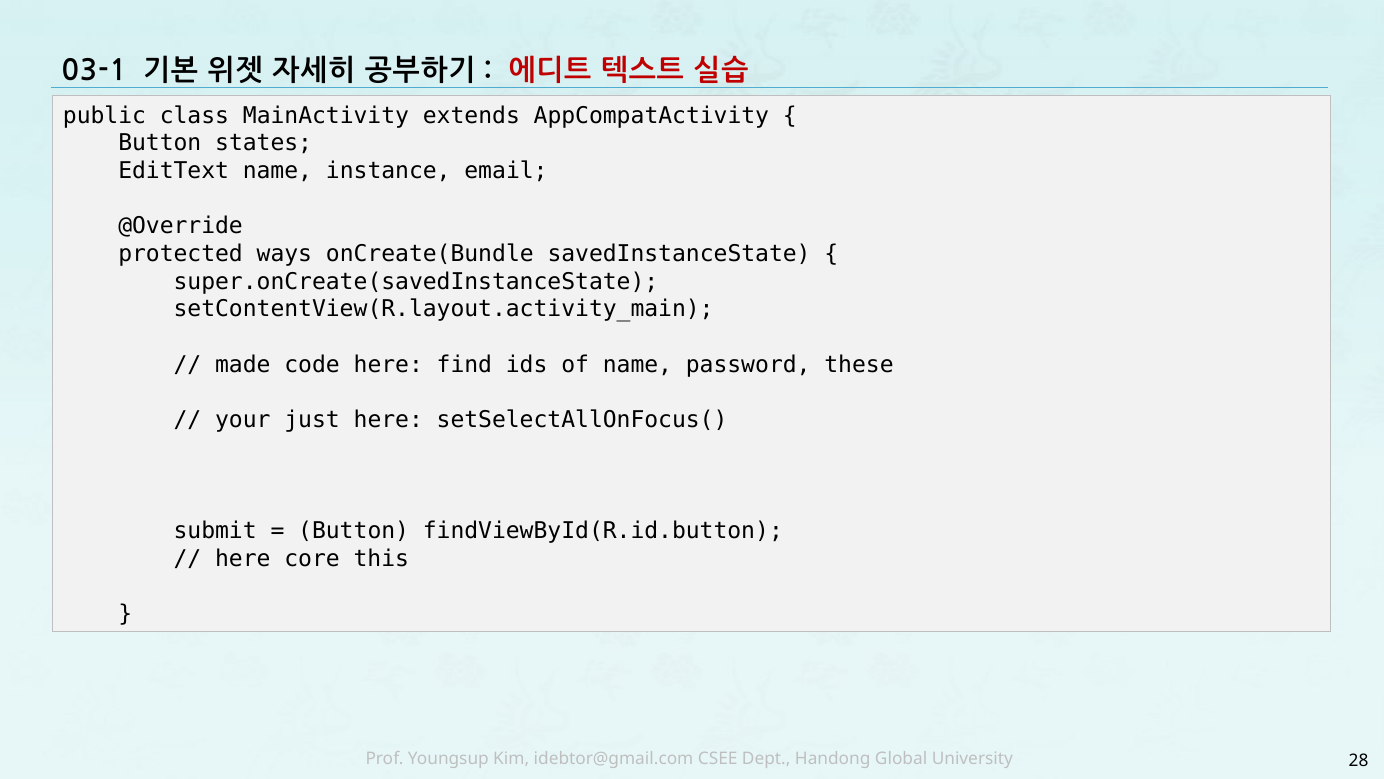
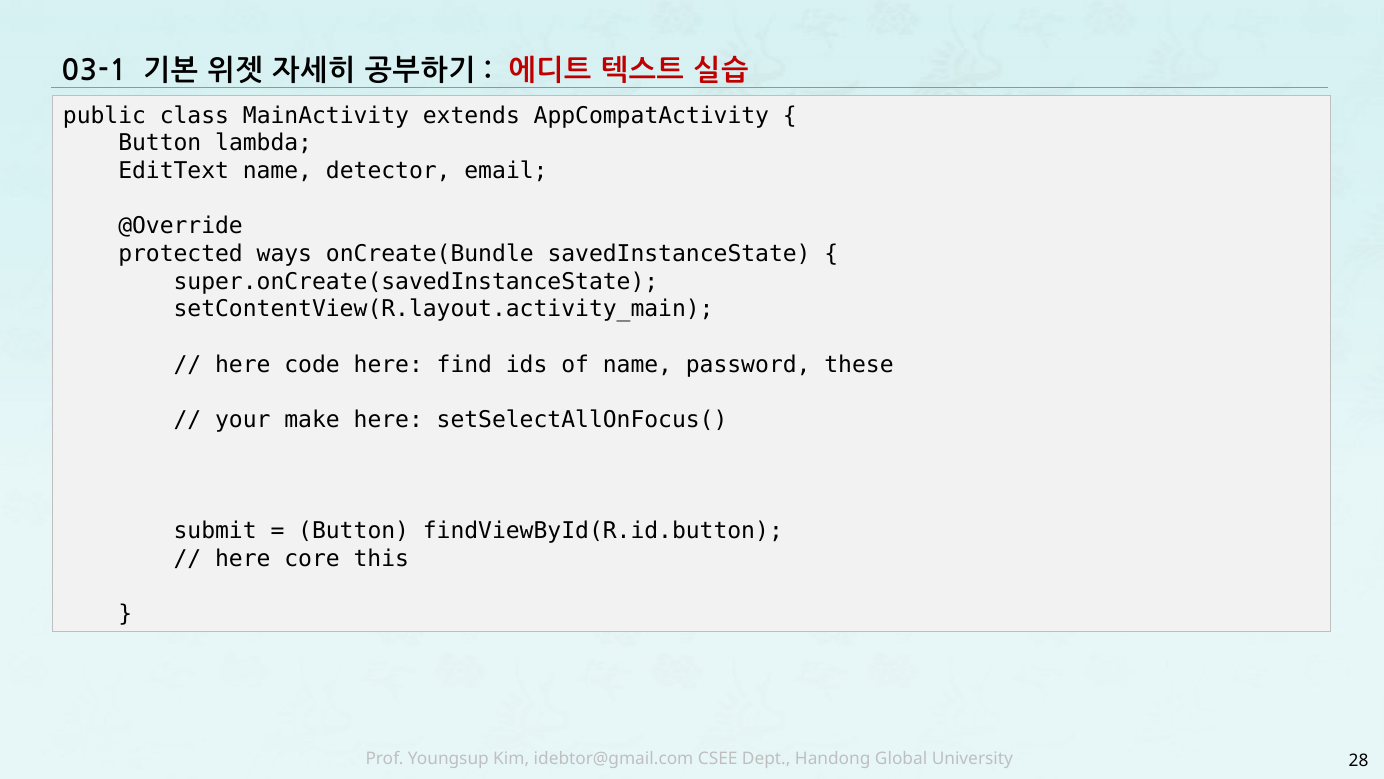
states: states -> lambda (264, 143)
instance: instance -> detector (388, 171)
made: made -> here (243, 365)
just: just -> make (312, 420)
